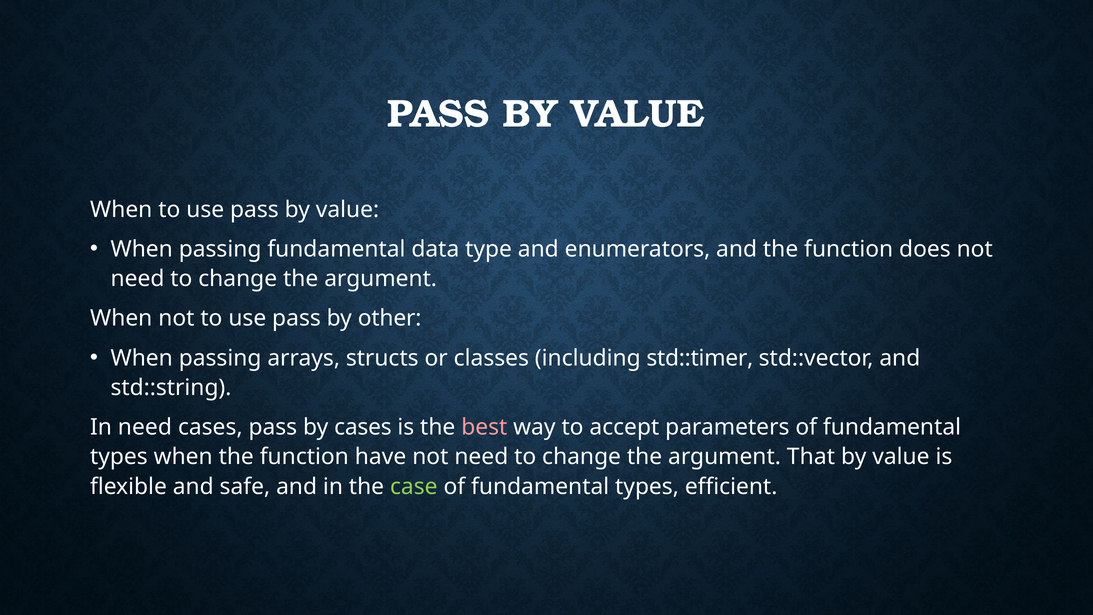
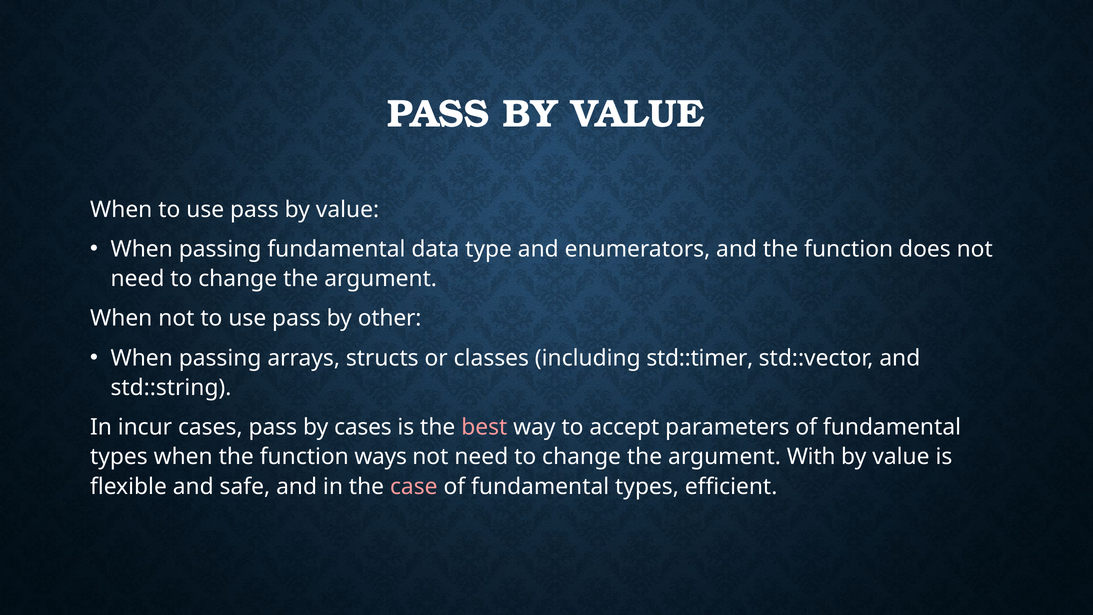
In need: need -> incur (145, 427)
have: have -> ways (381, 457)
That: That -> With (811, 457)
case colour: light green -> pink (414, 486)
